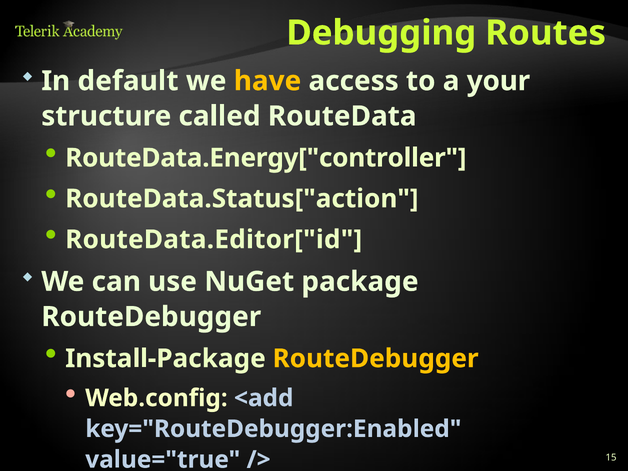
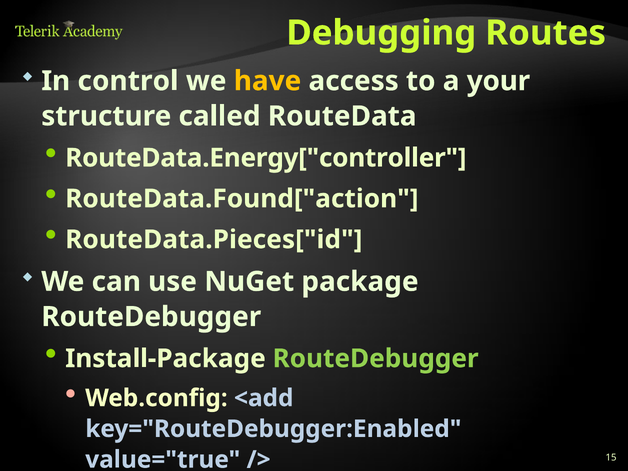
default: default -> control (128, 81)
RouteData.Status["action: RouteData.Status["action -> RouteData.Found["action (242, 199)
RouteData.Editor["id: RouteData.Editor["id -> RouteData.Pieces["id (214, 240)
RouteDebugger colour: yellow -> light green (376, 359)
